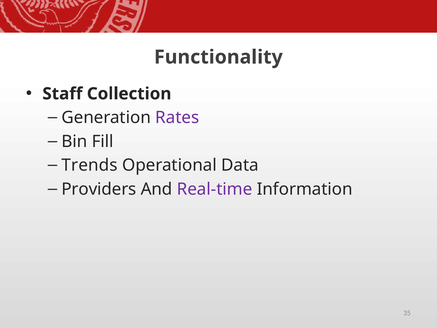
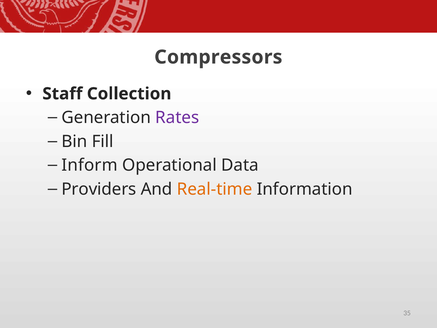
Functionality: Functionality -> Compressors (218, 57)
Trends: Trends -> Inform (90, 165)
Real-time colour: purple -> orange (215, 189)
